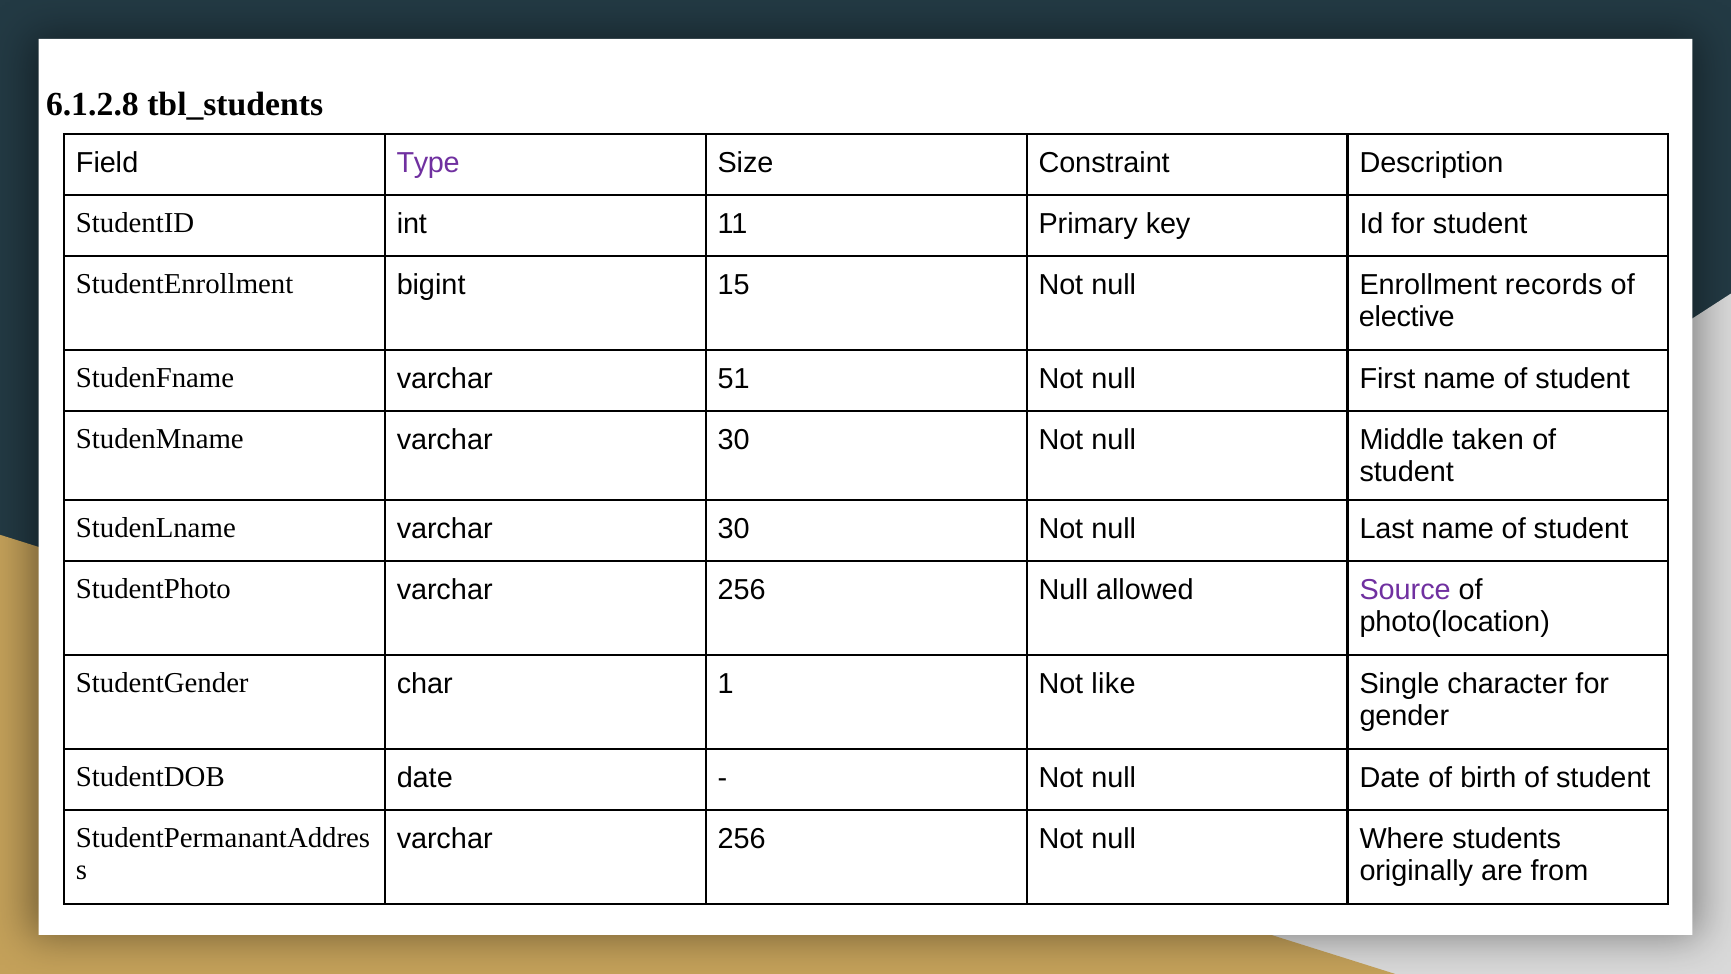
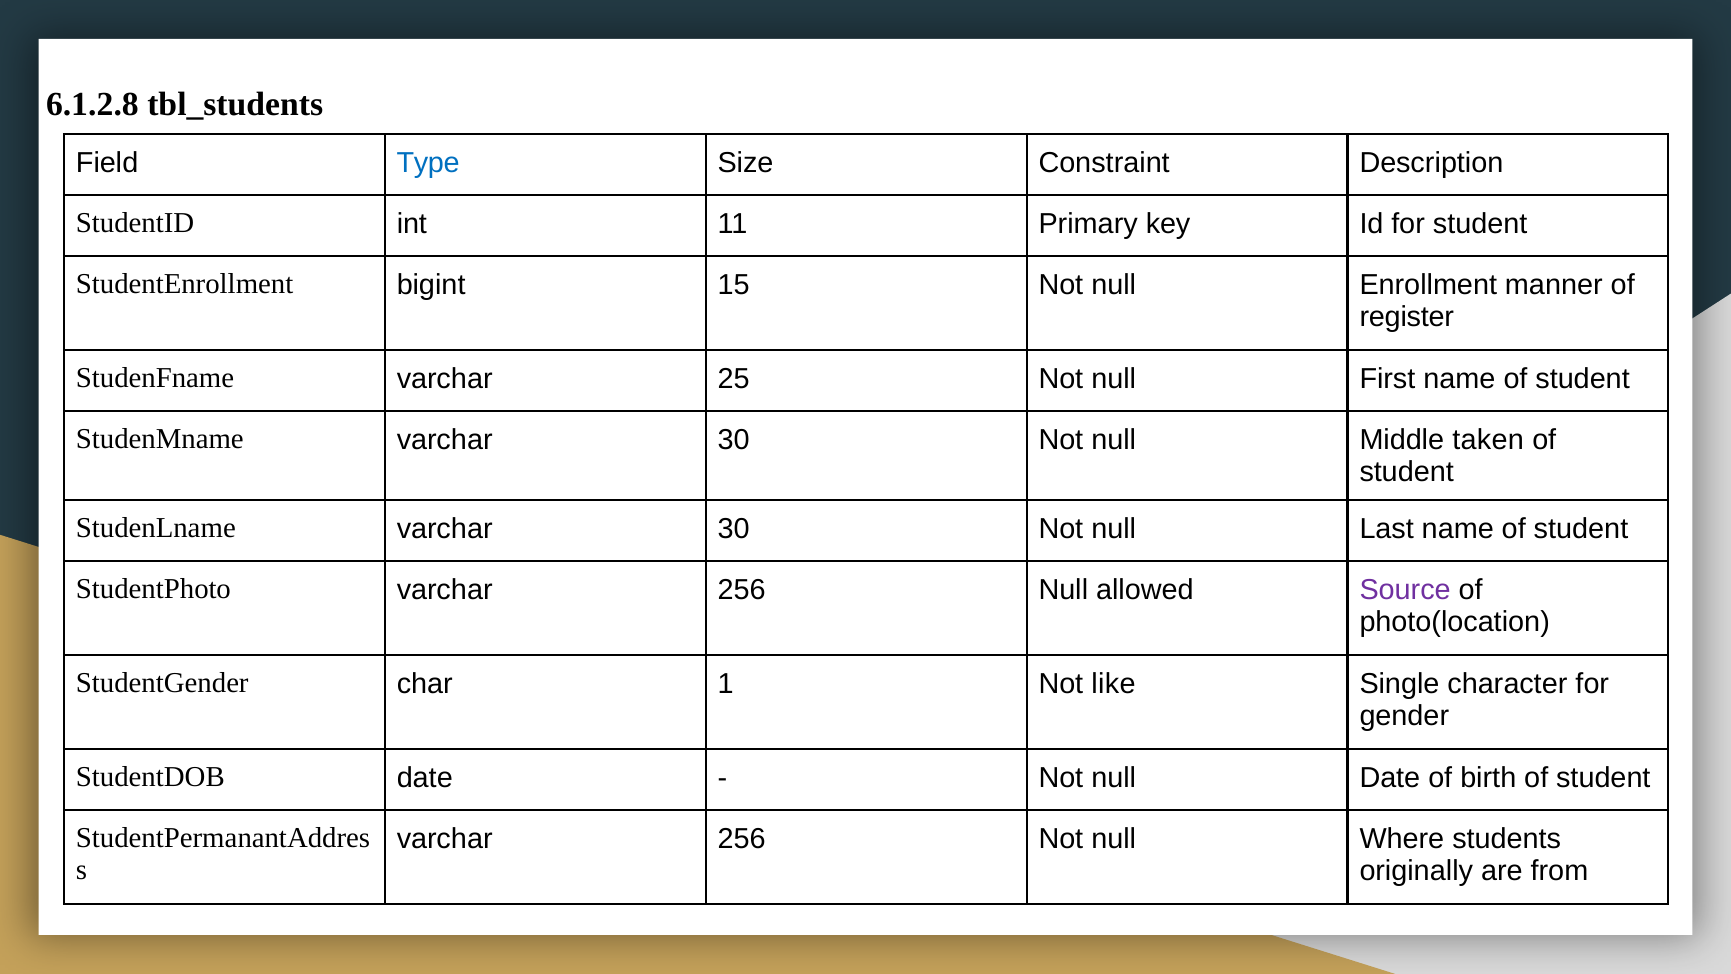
Type colour: purple -> blue (428, 163)
records: records -> manner (1554, 285)
elective: elective -> register (1407, 317)
51: 51 -> 25 (734, 379)
